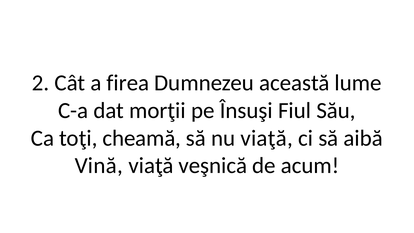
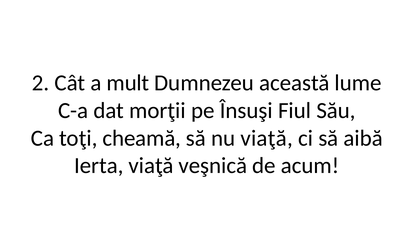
firea: firea -> mult (128, 83)
Vină: Vină -> Ierta (99, 166)
